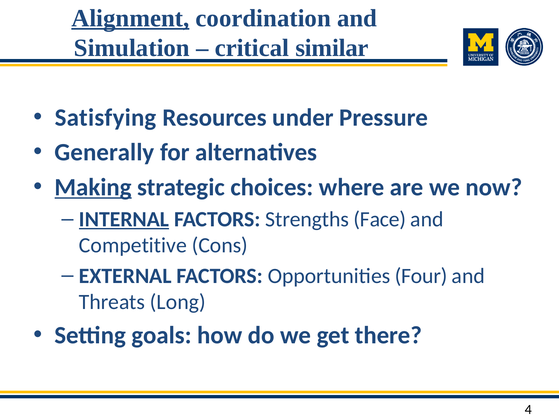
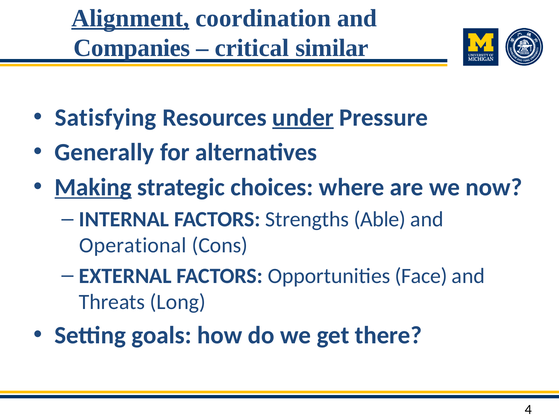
Simulation: Simulation -> Companies (132, 48)
under underline: none -> present (303, 117)
INTERNAL underline: present -> none (124, 219)
Face: Face -> Able (380, 219)
Competitive: Competitive -> Operational (133, 245)
Four: Four -> Face (421, 275)
